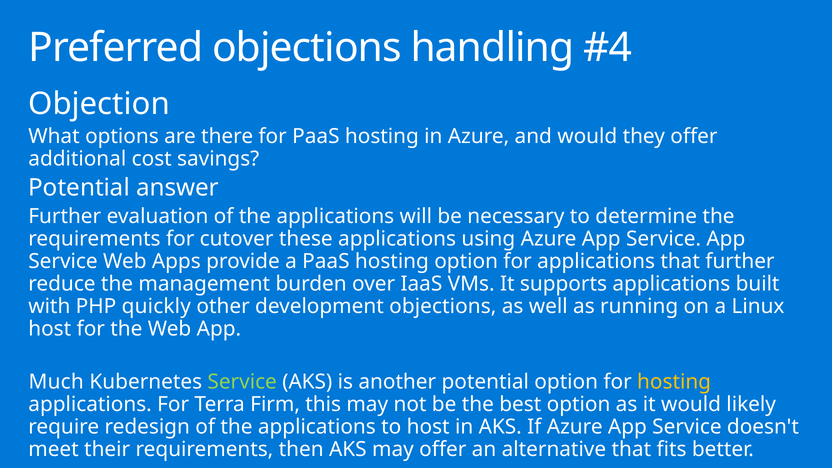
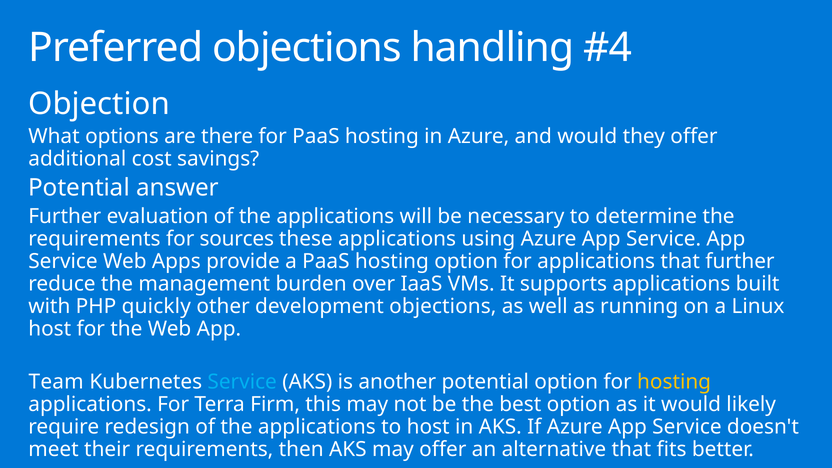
cutover: cutover -> sources (237, 239)
Much: Much -> Team (56, 382)
Service colour: light green -> light blue (242, 382)
